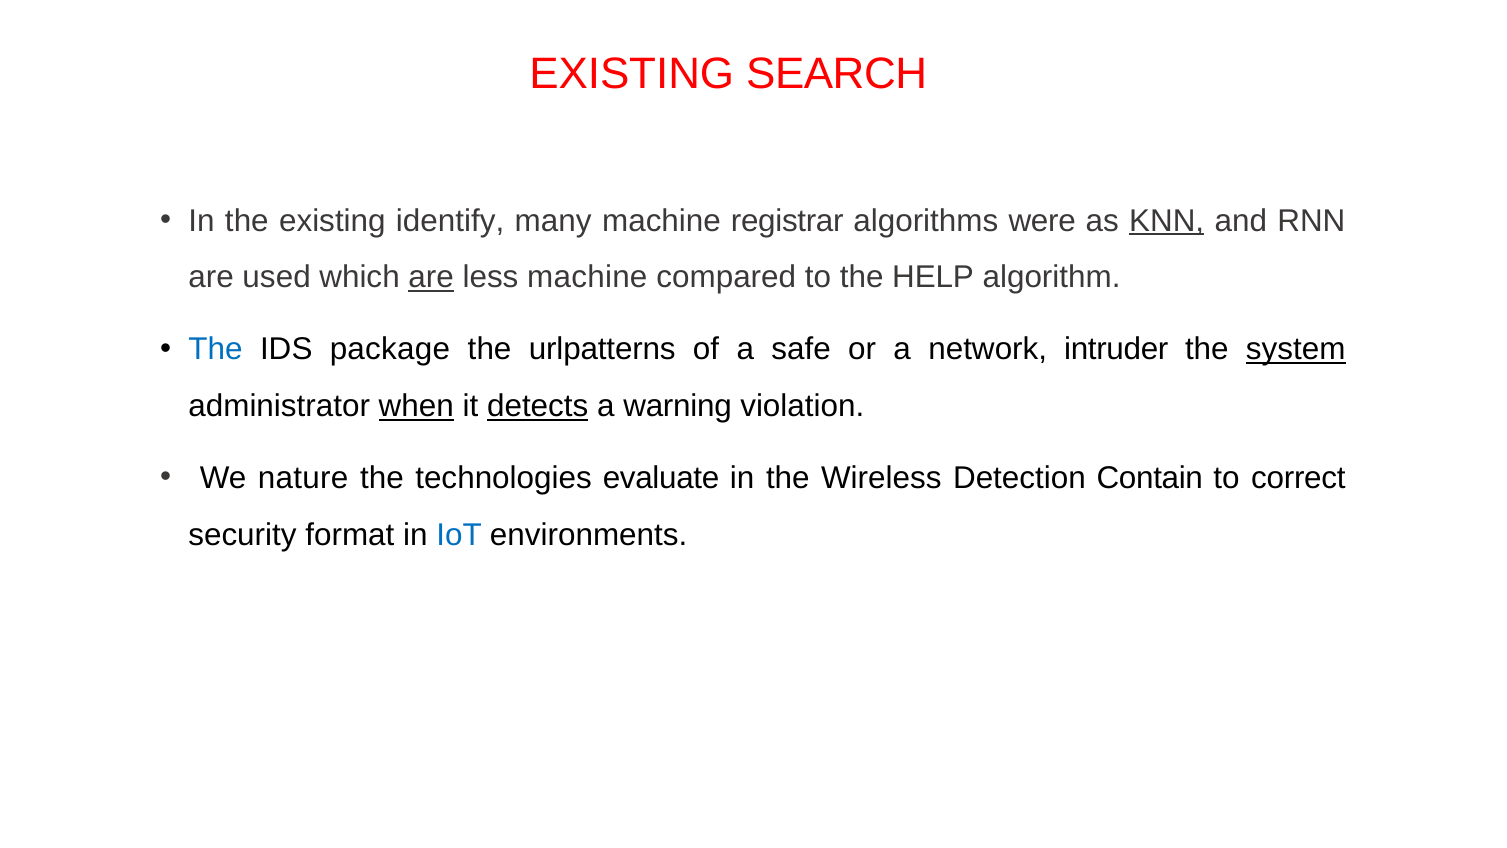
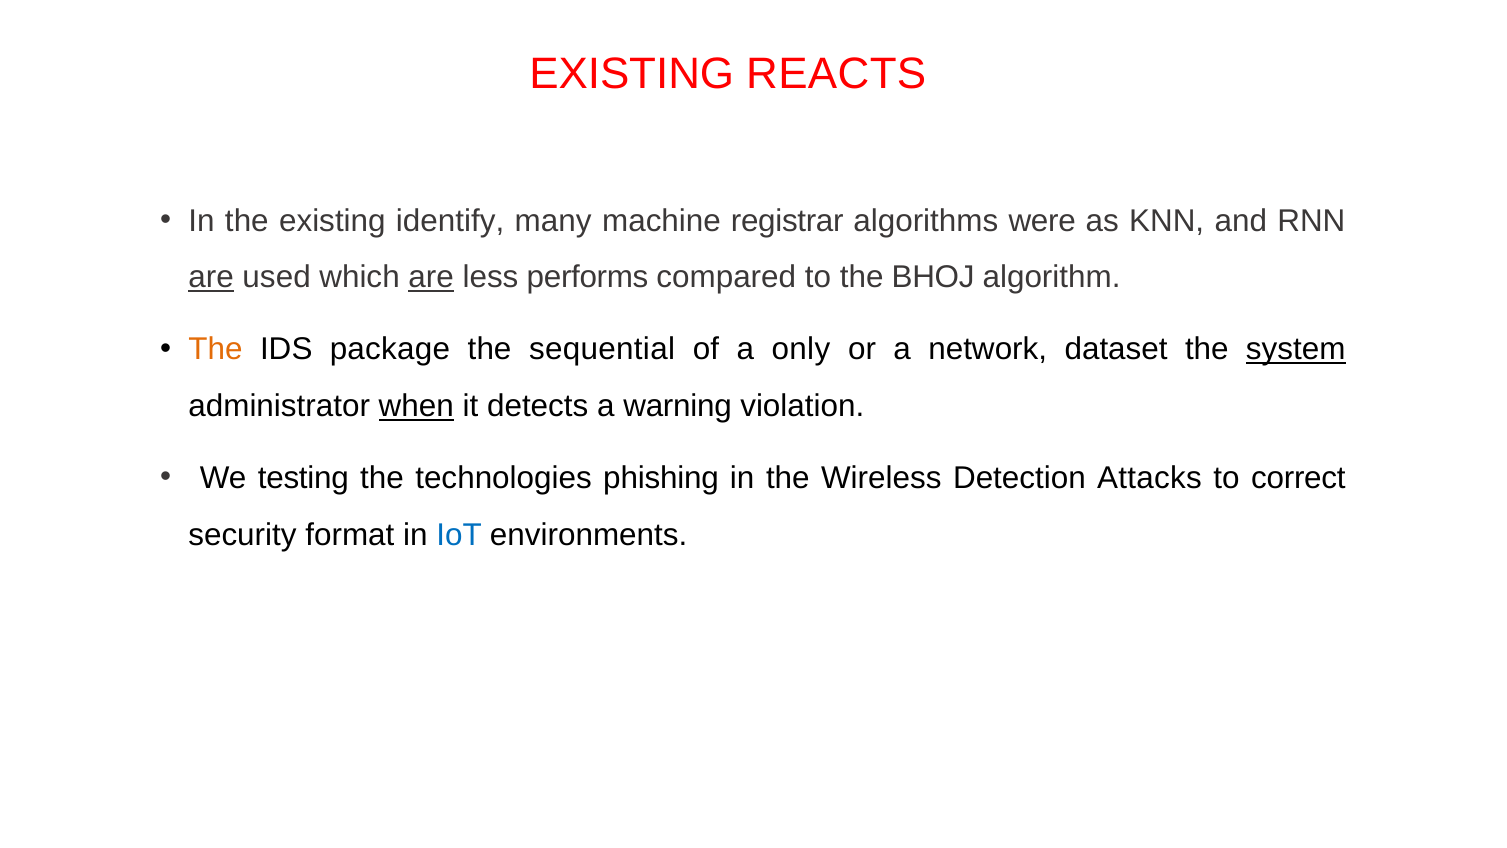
SEARCH: SEARCH -> REACTS (836, 74)
KNN underline: present -> none (1167, 221)
are underline: none -> present (211, 277)
less machine: machine -> performs (588, 277)
HELP: HELP -> BHOJ (933, 277)
The colour: blue -> orange (215, 349)
urlpatterns: urlpatterns -> sequential (602, 349)
safe: safe -> only (801, 349)
intruder: intruder -> dataset (1116, 349)
detects underline: present -> none (538, 406)
nature: nature -> testing (303, 478)
evaluate: evaluate -> phishing (661, 478)
Contain: Contain -> Attacks (1149, 478)
